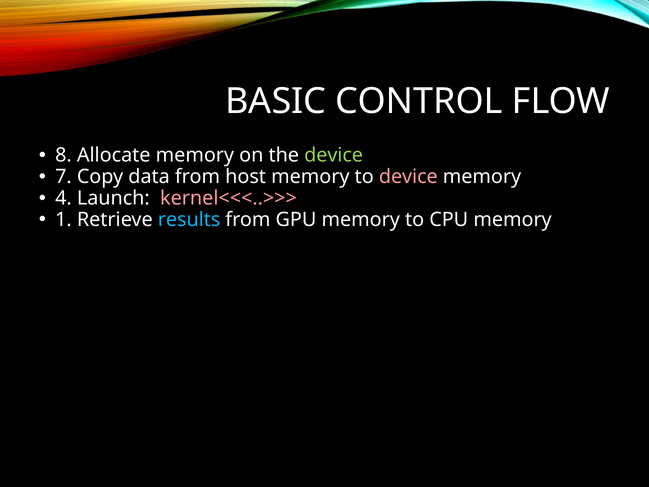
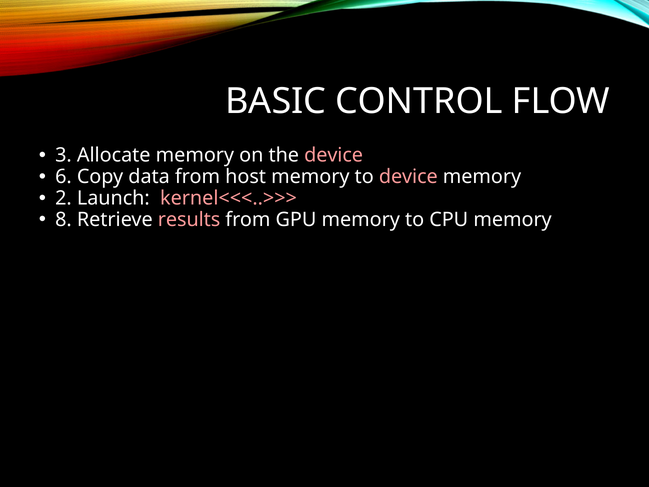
8: 8 -> 3 (63, 155)
device colour: light green -> pink (334, 155)
7: 7 -> 6 (63, 177)
4: 4 -> 2 (63, 198)
1: 1 -> 8 (63, 220)
results colour: light blue -> pink (189, 220)
